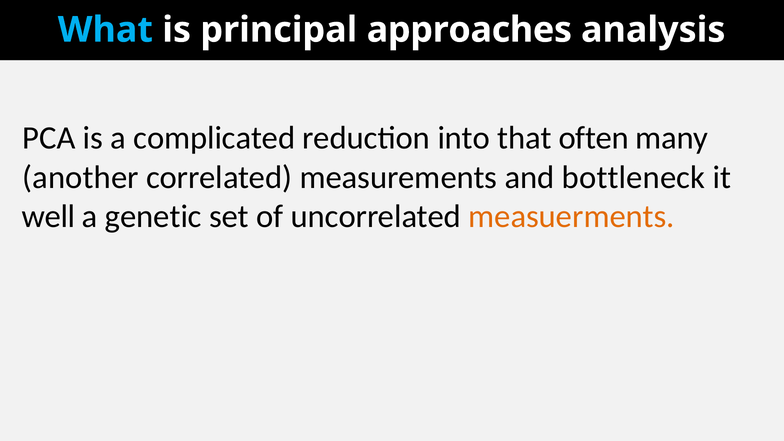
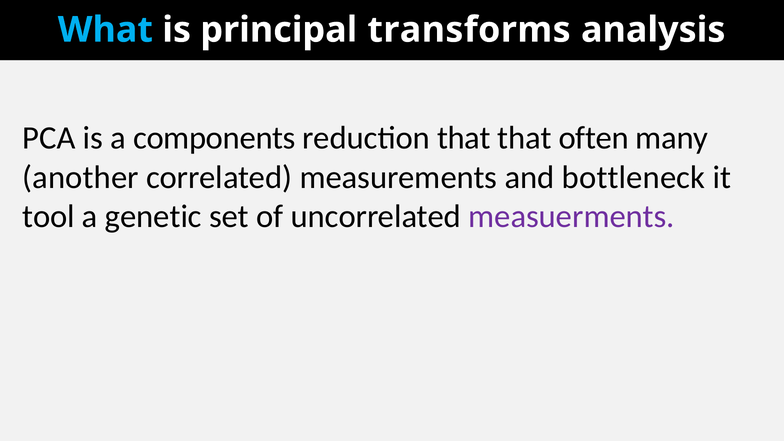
approaches: approaches -> transforms (469, 30)
complicated: complicated -> components (214, 138)
reduction into: into -> that (464, 138)
well: well -> tool (49, 217)
measuerments colour: orange -> purple (572, 217)
